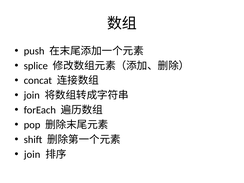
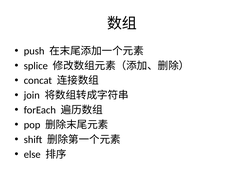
join: join -> else (32, 154)
